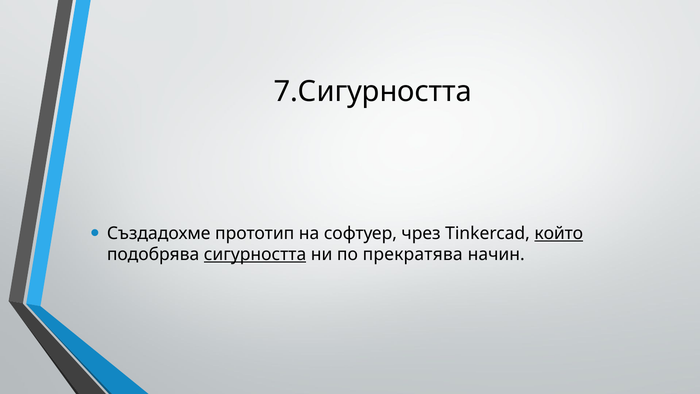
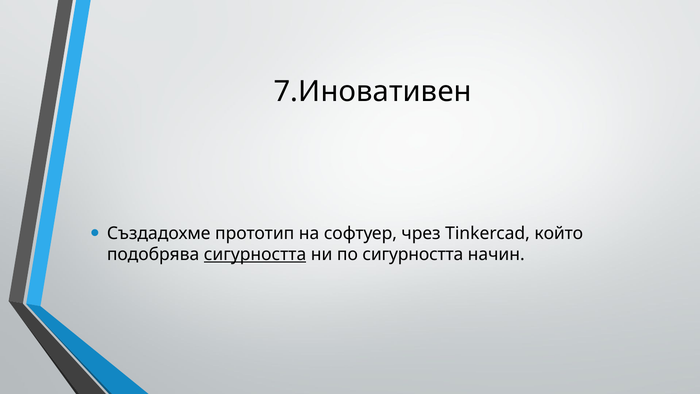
7.Сигурността: 7.Сигурността -> 7.Иновативен (373, 92)
който underline: present -> none (559, 234)
по прекратява: прекратява -> сигурността (413, 255)
